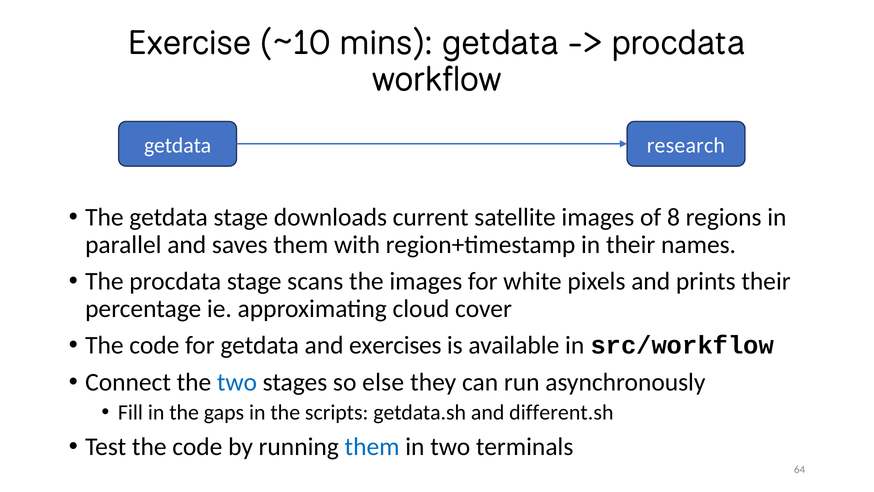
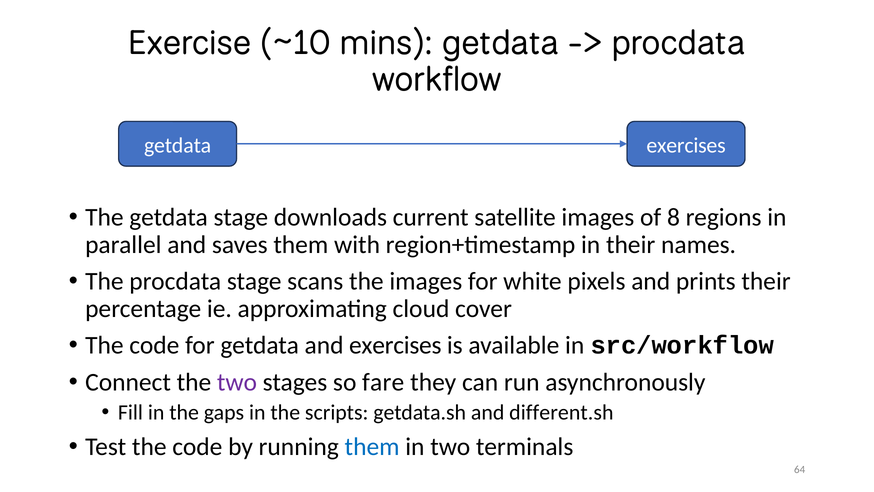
getdata research: research -> exercises (686, 145)
two colour: blue -> purple (237, 382)
else: else -> fare (383, 382)
